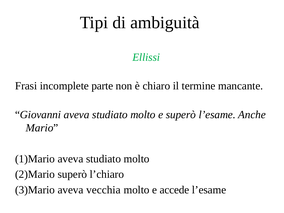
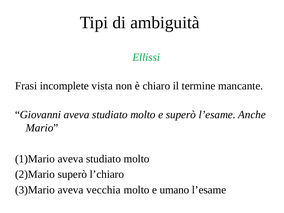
parte: parte -> vista (102, 86)
accede: accede -> umano (175, 190)
